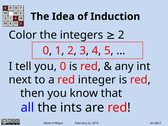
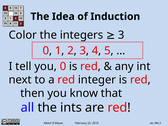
2: 2 -> 3 (121, 35)
